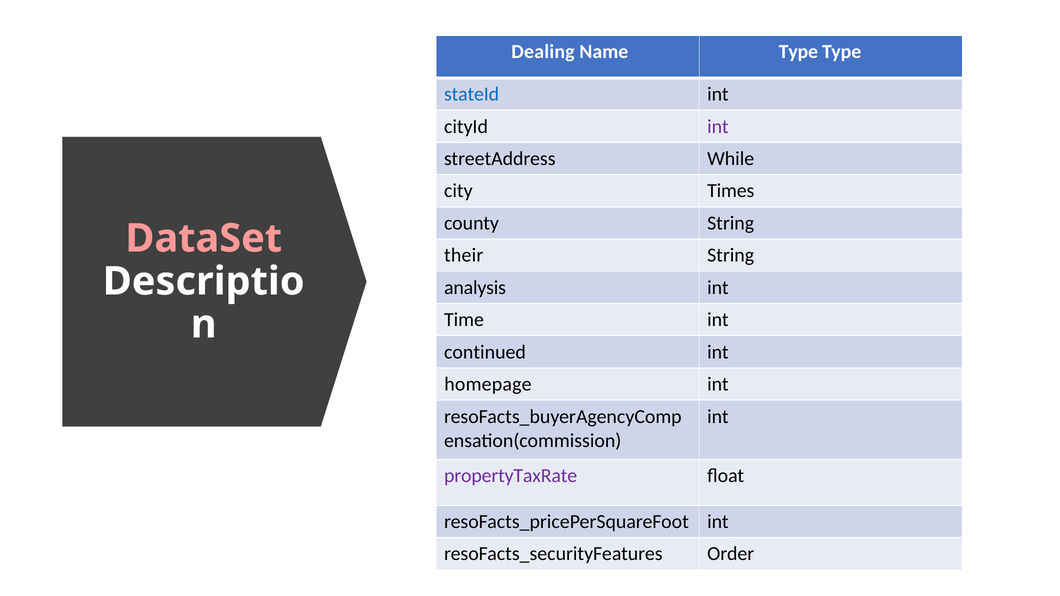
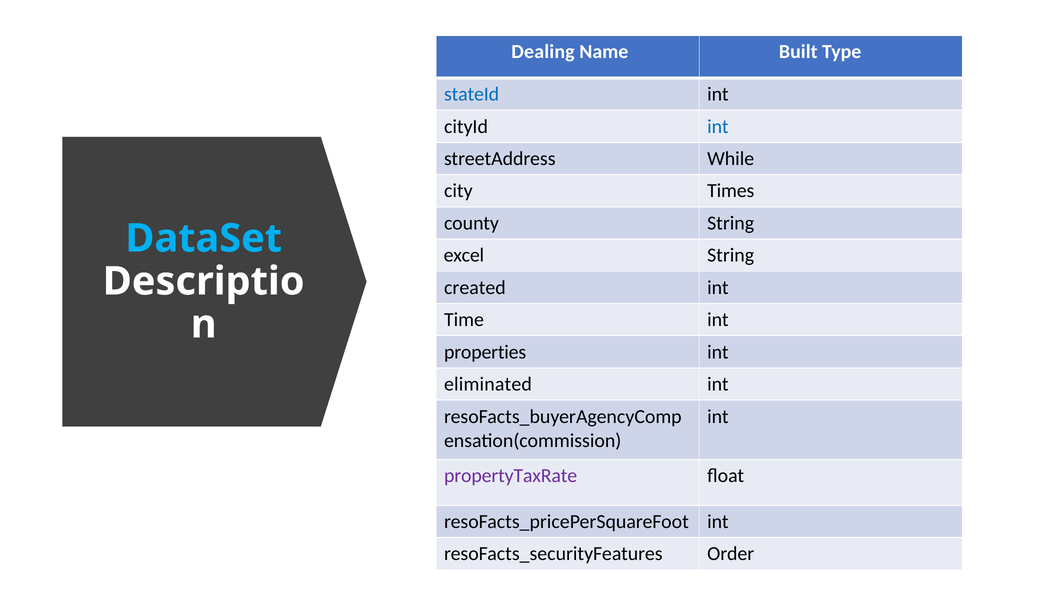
Name Type: Type -> Built (798, 52)
int colour: purple -> blue (718, 127)
DataSet colour: pink -> light blue (204, 239)
their: their -> excel (464, 255)
analysis: analysis -> created (475, 288)
continued: continued -> properties (485, 352)
homepage: homepage -> eliminated (488, 384)
